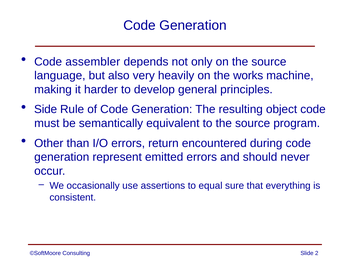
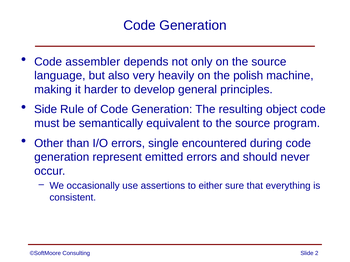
works: works -> polish (248, 76)
return: return -> single (163, 143)
equal: equal -> either (211, 186)
